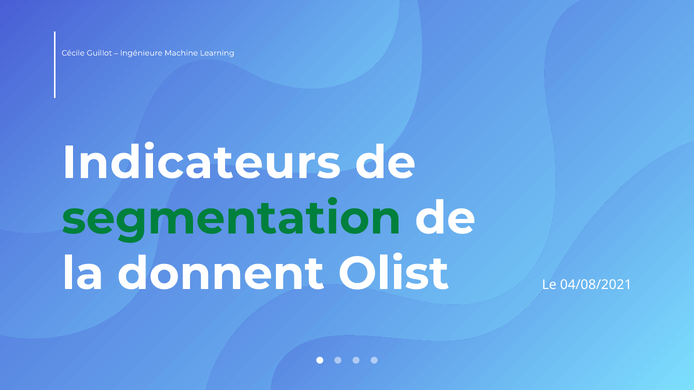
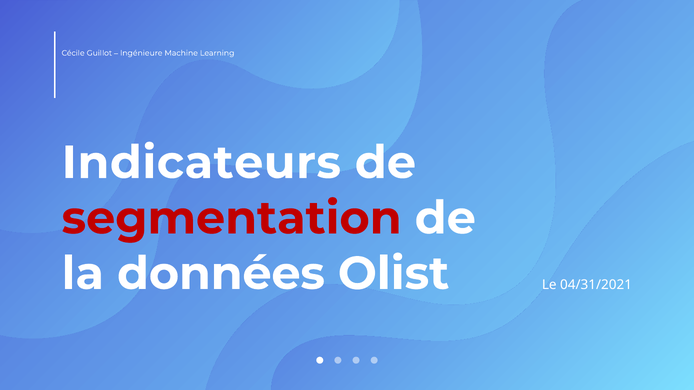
segmentation colour: green -> red (232, 218)
donnent: donnent -> données (221, 274)
04/08/2021: 04/08/2021 -> 04/31/2021 (596, 285)
